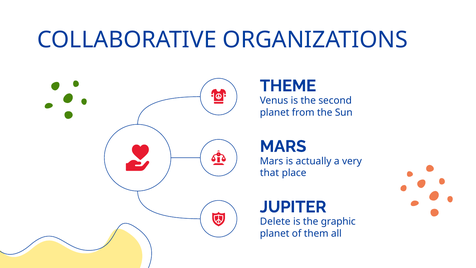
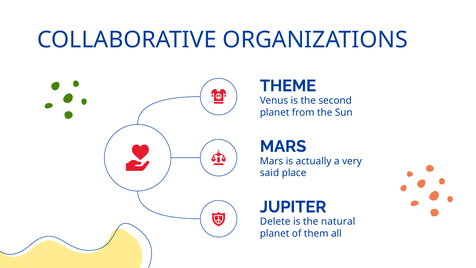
that: that -> said (269, 173)
graphic: graphic -> natural (338, 221)
